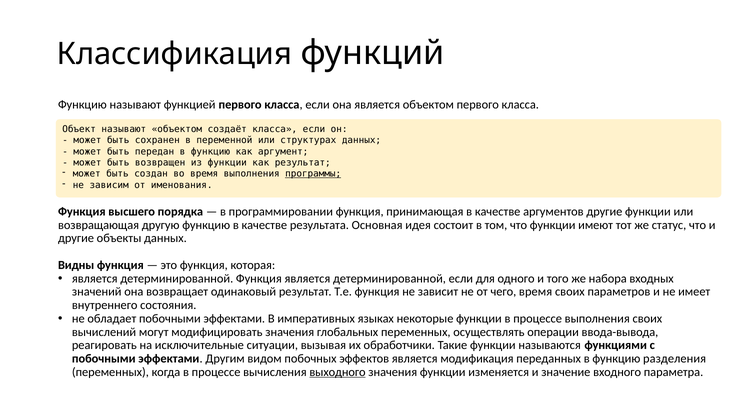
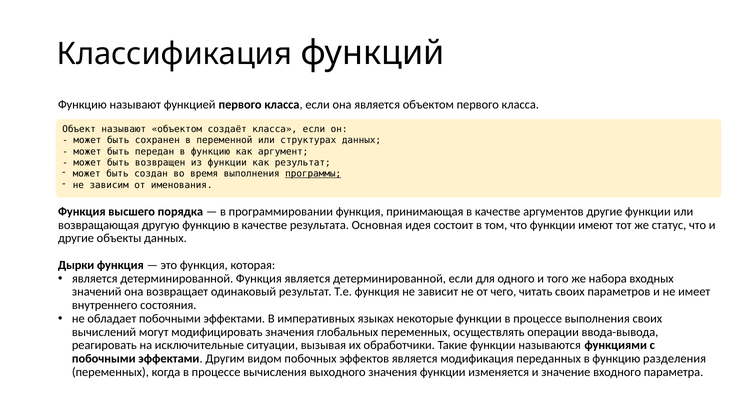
Видны: Видны -> Дырки (76, 265)
чего время: время -> читать (536, 292)
выходного underline: present -> none (338, 372)
